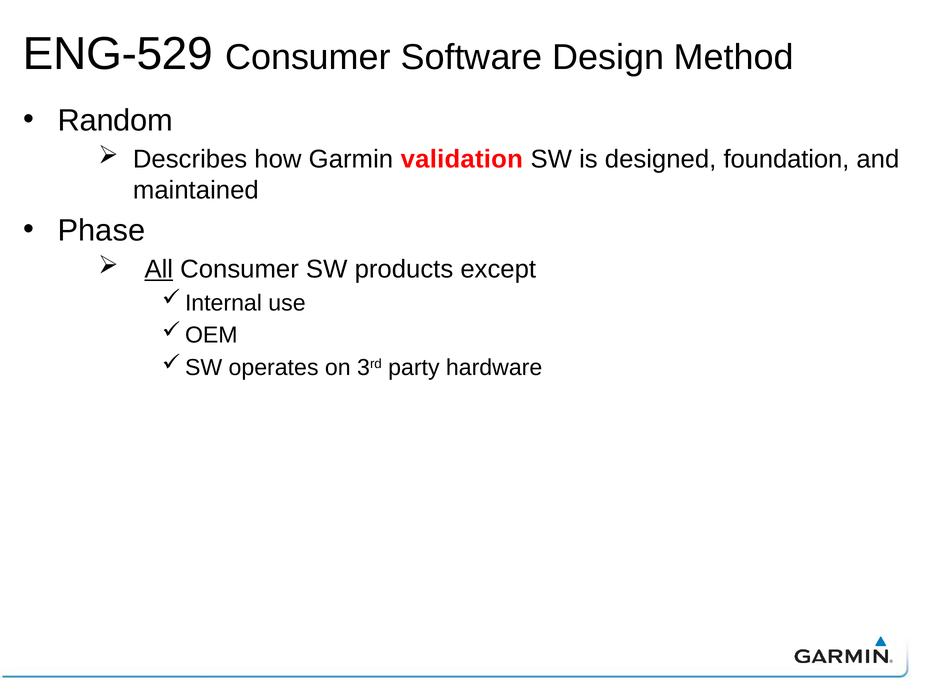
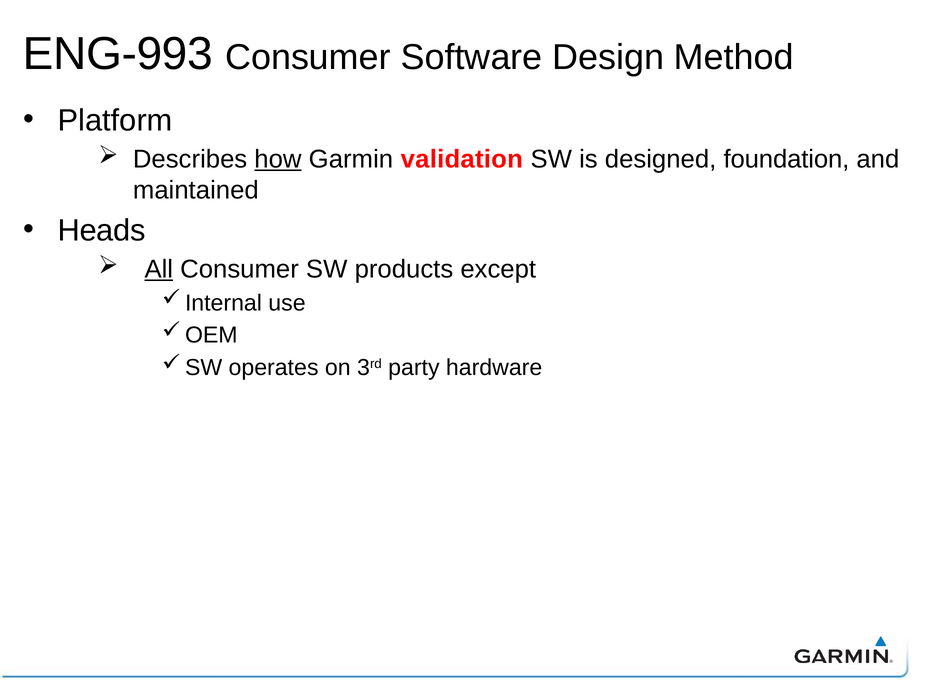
ENG-529: ENG-529 -> ENG-993 (118, 54)
Random: Random -> Platform (115, 120)
how underline: none -> present (278, 159)
Phase: Phase -> Heads (102, 230)
